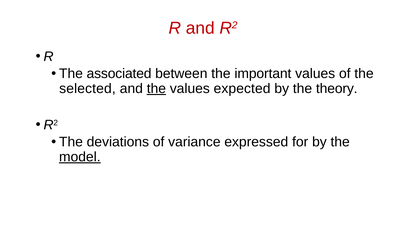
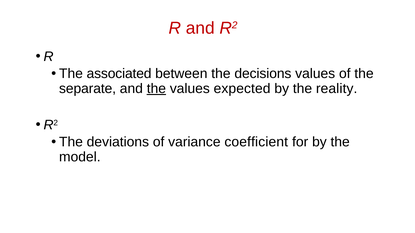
important: important -> decisions (263, 74)
selected: selected -> separate (88, 89)
theory: theory -> reality (337, 89)
expressed: expressed -> coefficient (256, 142)
model underline: present -> none (80, 157)
